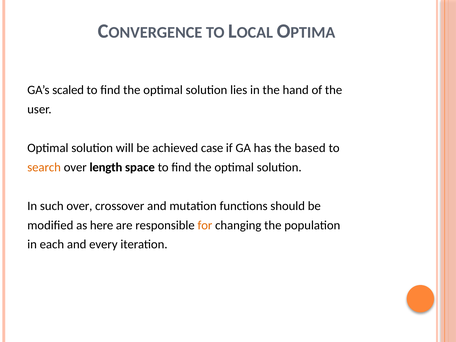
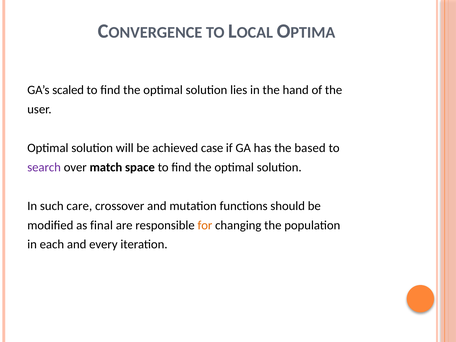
search colour: orange -> purple (44, 167)
length: length -> match (106, 167)
such over: over -> care (79, 206)
here: here -> final (102, 225)
